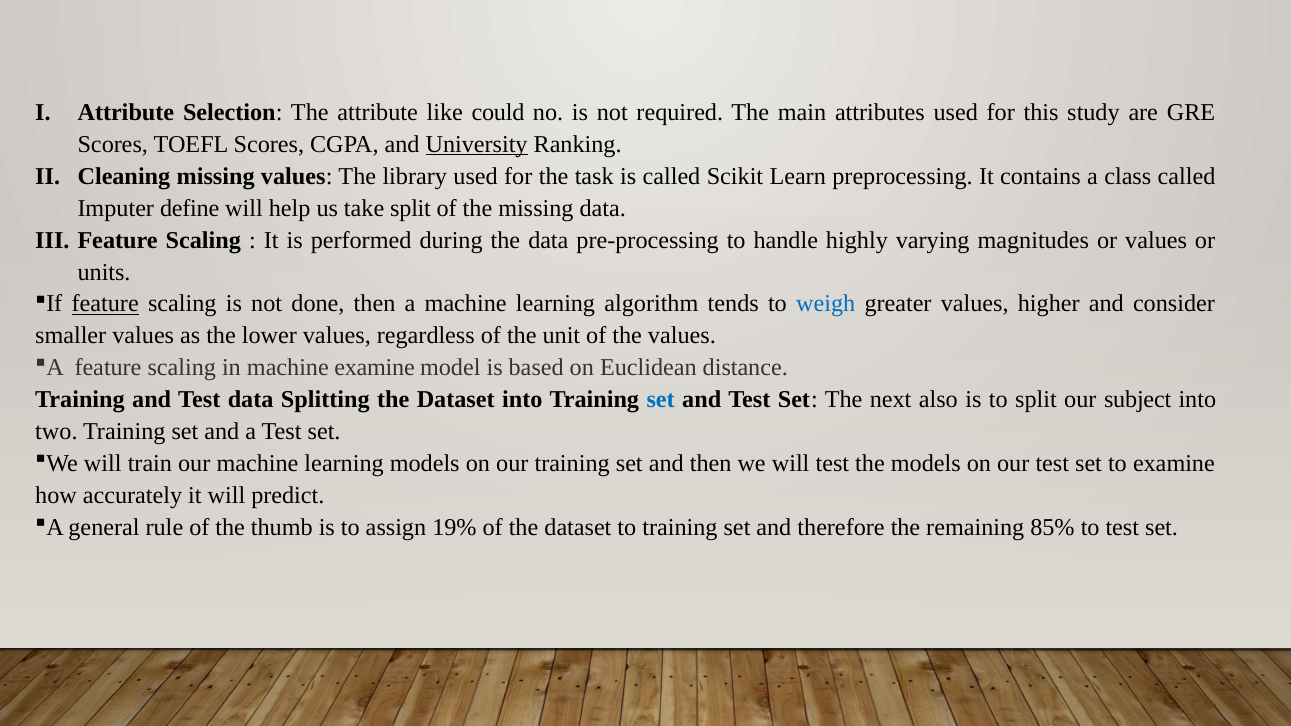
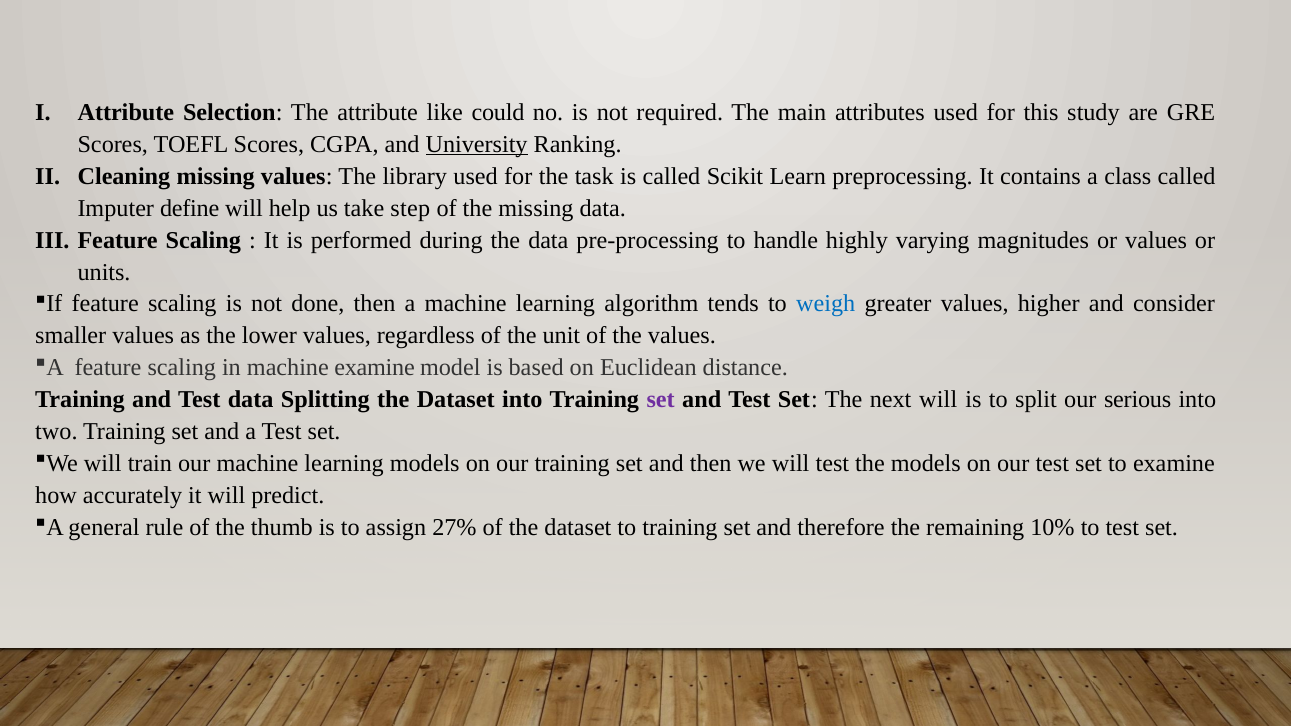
take split: split -> step (410, 208)
feature underline: present -> none (105, 304)
set colour: blue -> purple (661, 400)
next also: also -> will (938, 400)
subject: subject -> serious (1138, 400)
19%: 19% -> 27% (454, 528)
85%: 85% -> 10% (1052, 528)
